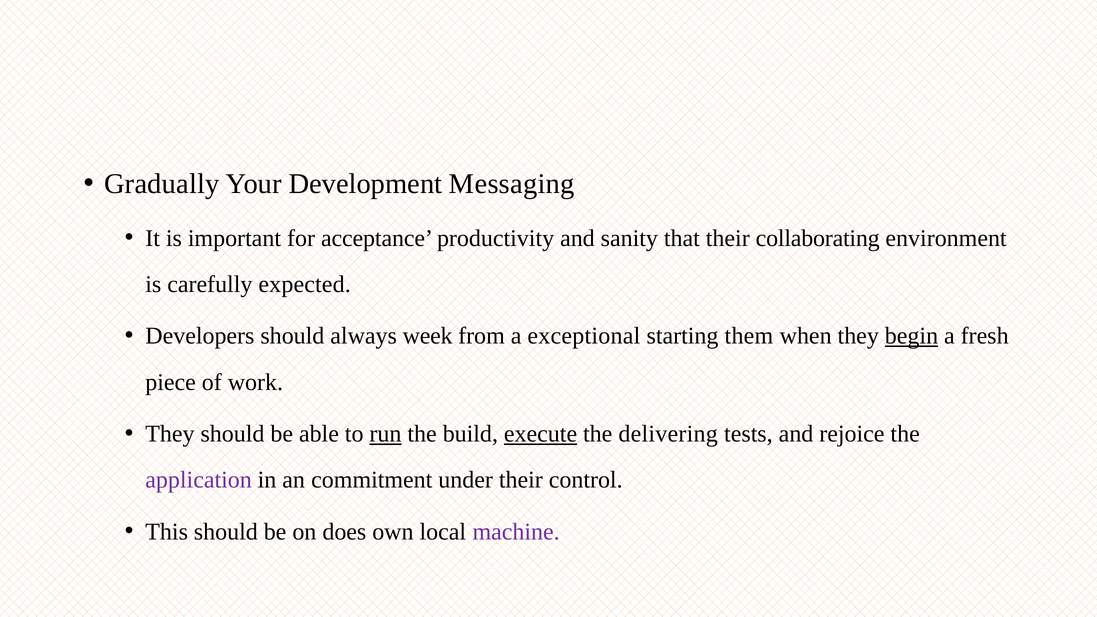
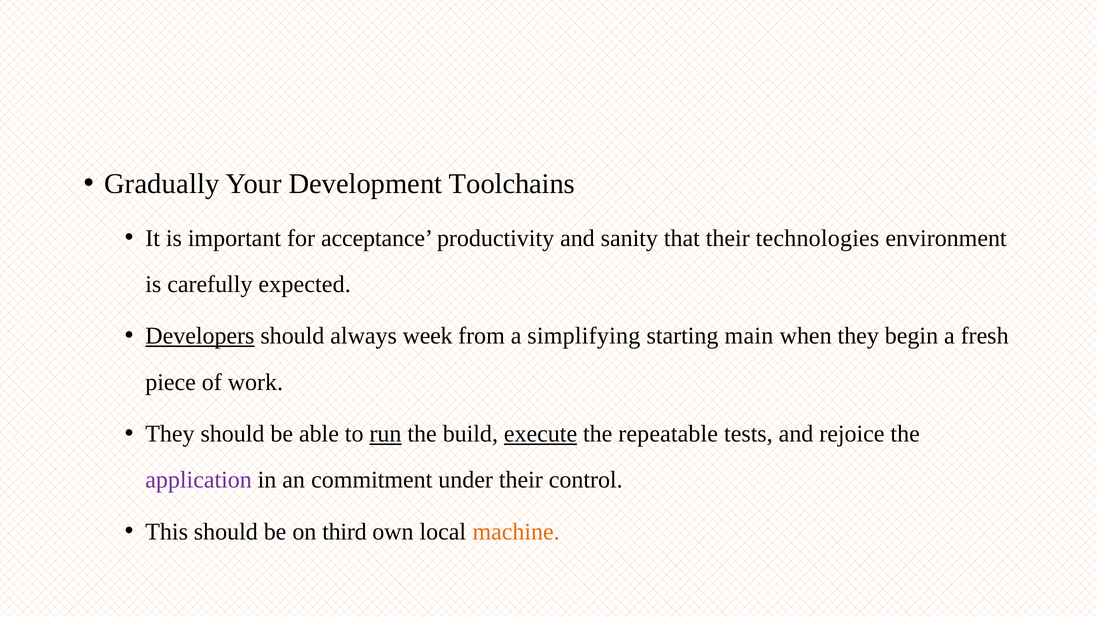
Messaging: Messaging -> Toolchains (512, 184)
collaborating: collaborating -> technologies (818, 238)
Developers underline: none -> present (200, 336)
exceptional: exceptional -> simplifying (584, 336)
them: them -> main (749, 336)
begin underline: present -> none (911, 336)
delivering: delivering -> repeatable (668, 434)
does: does -> third (344, 532)
machine colour: purple -> orange (516, 532)
